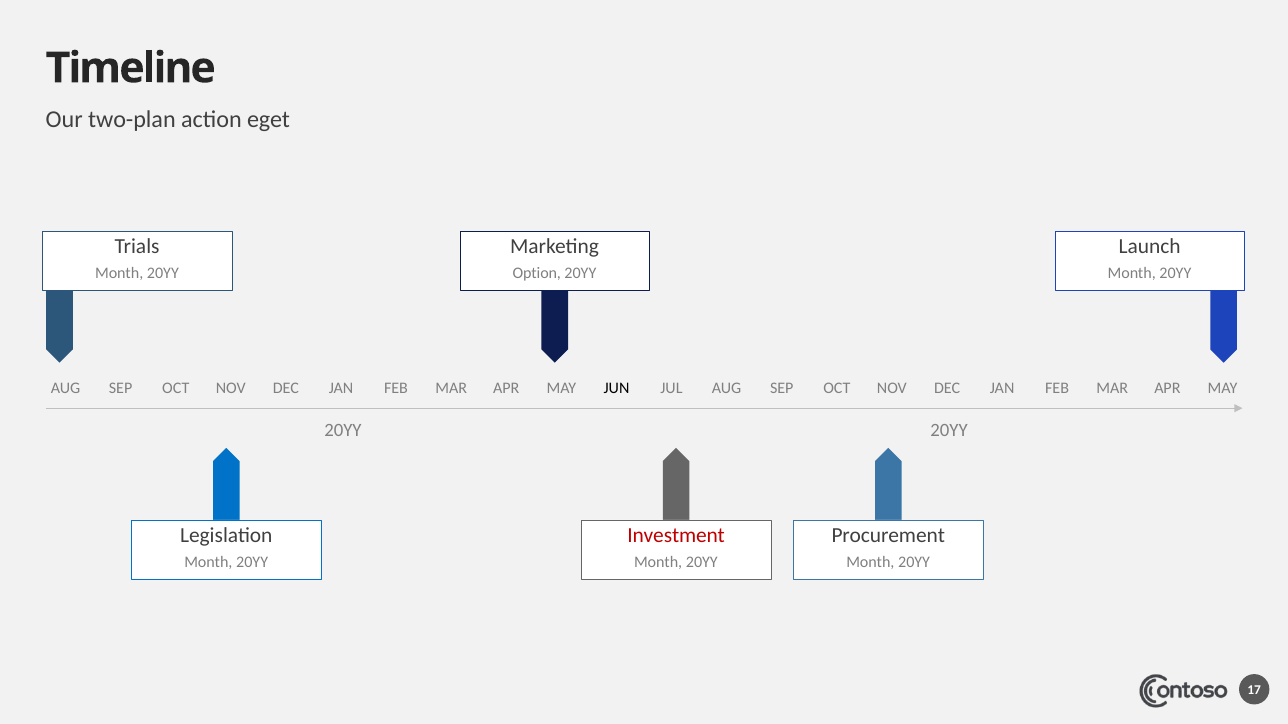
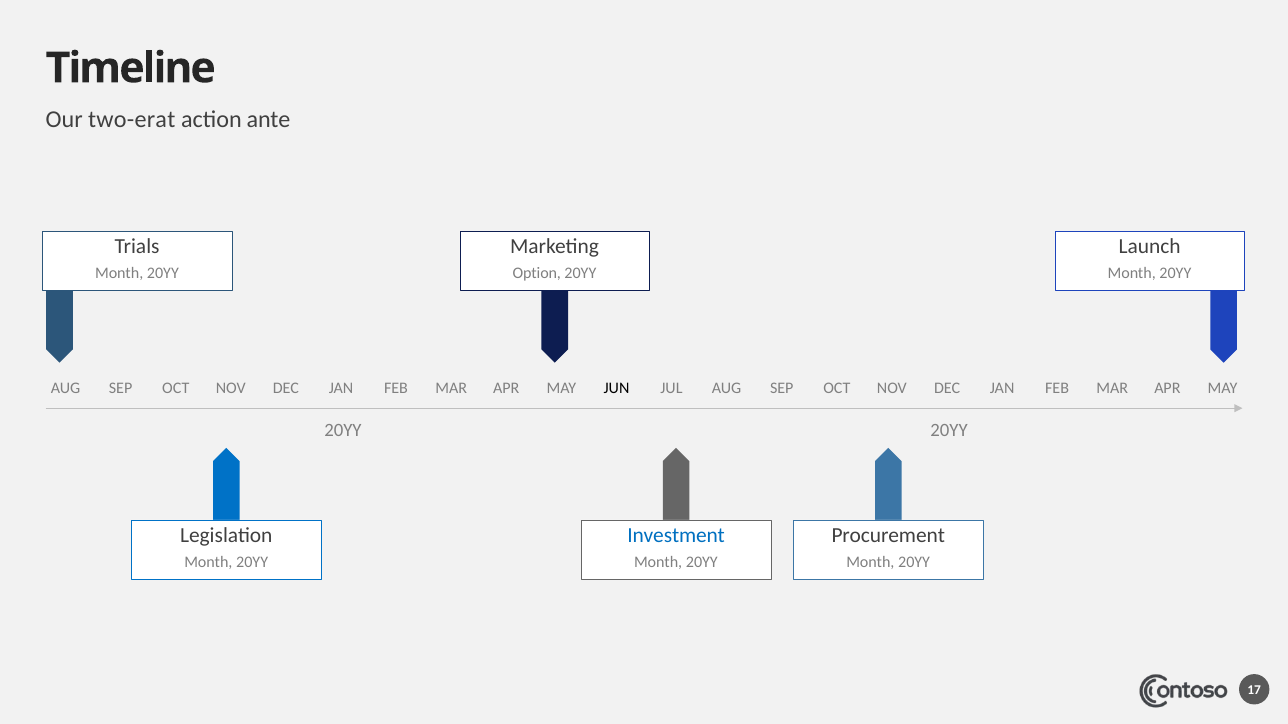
two-plan: two-plan -> two-erat (132, 119)
eget: eget -> ante (269, 119)
Investment colour: red -> blue (676, 536)
